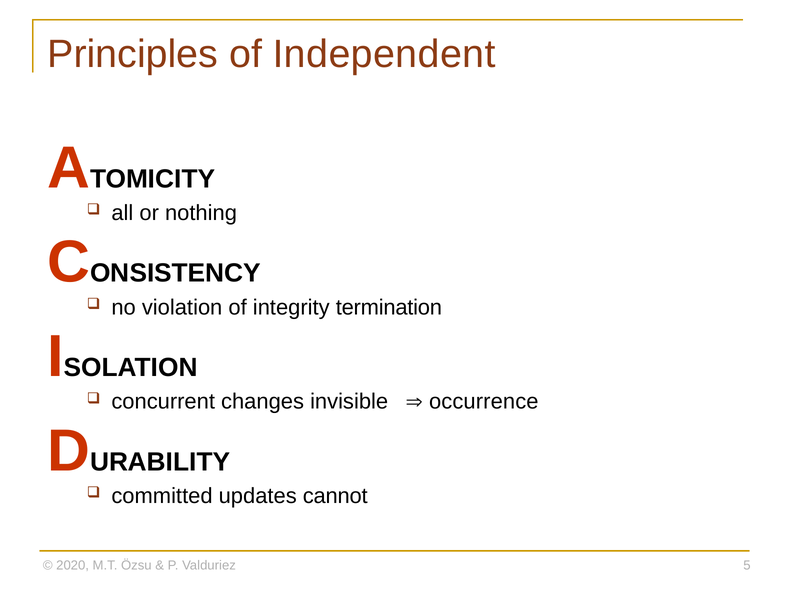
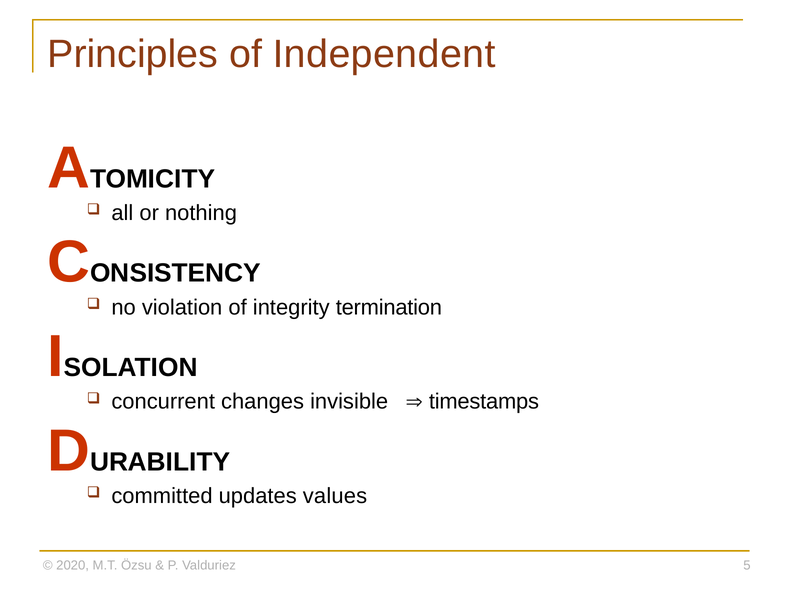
occurrence: occurrence -> timestamps (484, 402)
cannot: cannot -> values (335, 496)
